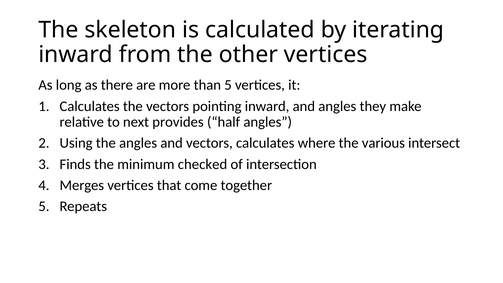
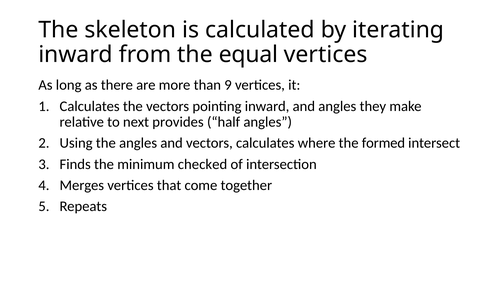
other: other -> equal (248, 55)
than 5: 5 -> 9 (228, 85)
various: various -> formed (383, 143)
